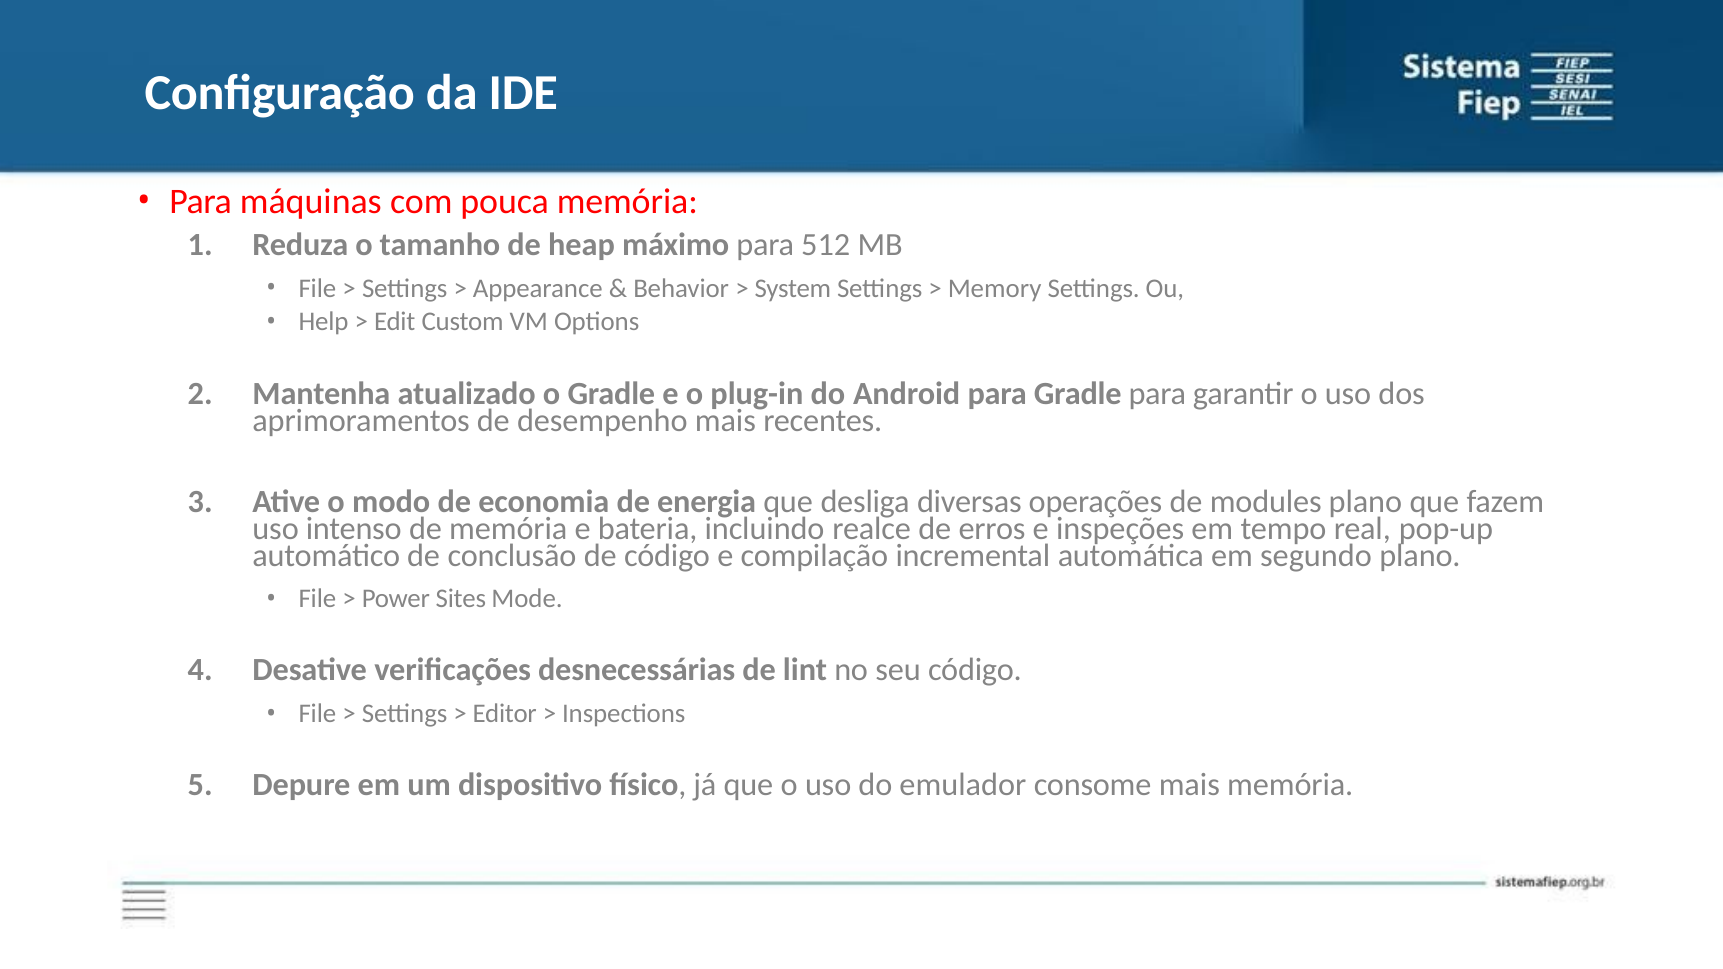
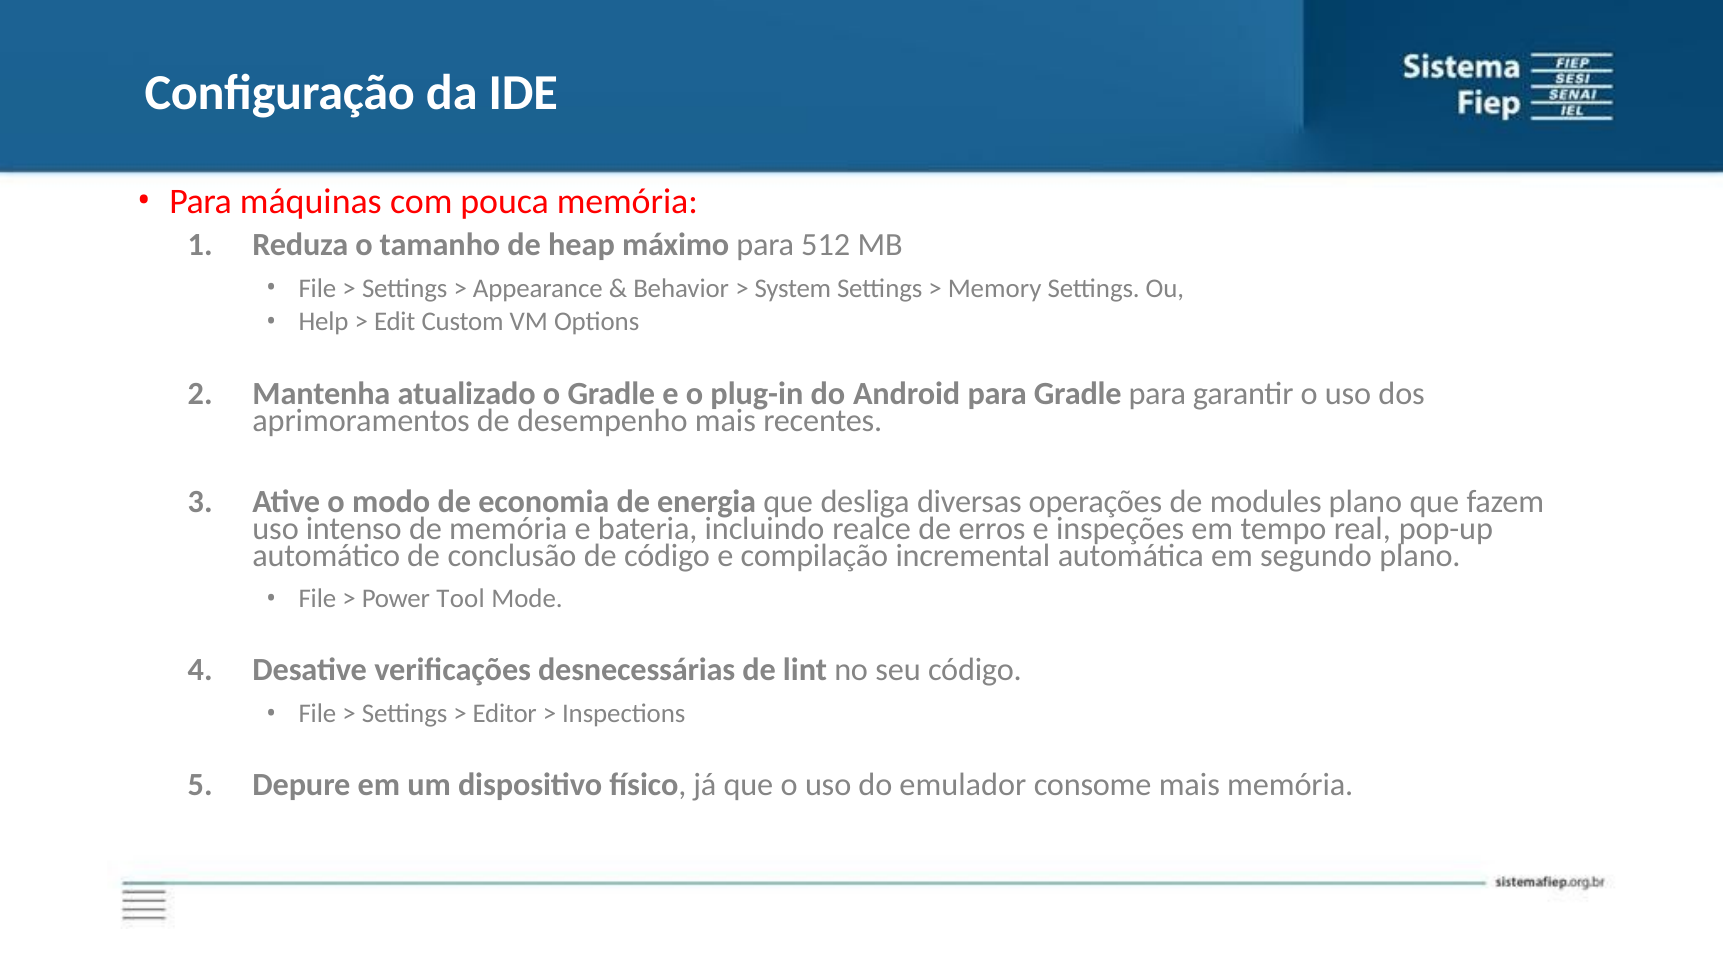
Sites: Sites -> Tool (461, 599)
